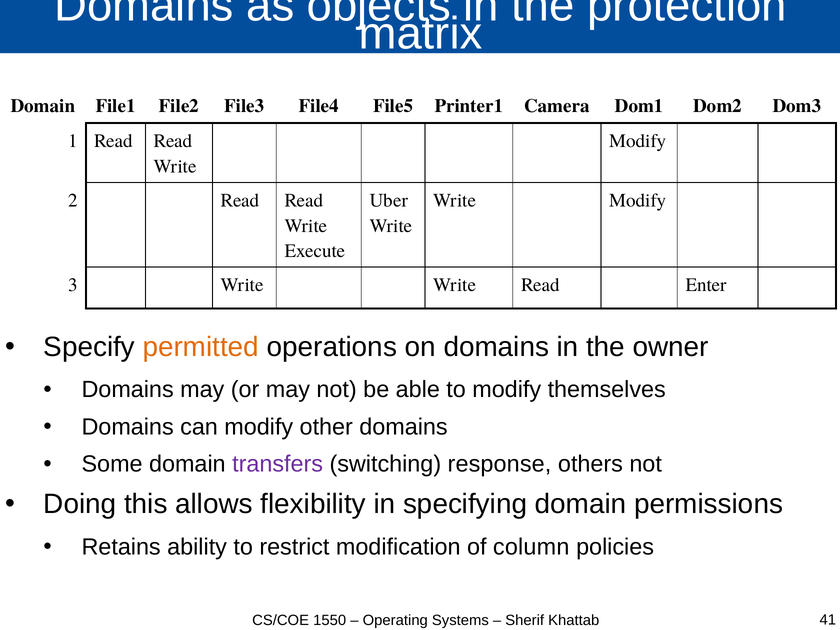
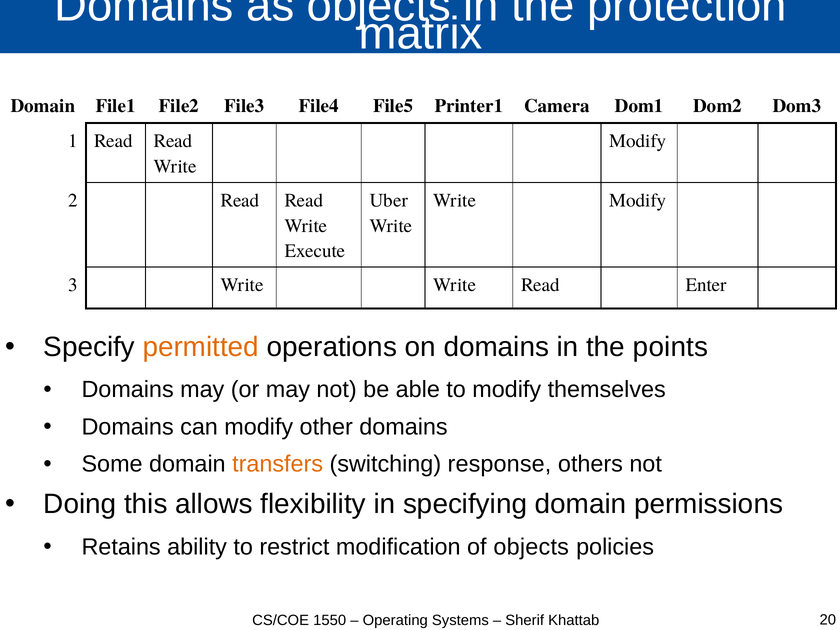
owner: owner -> points (671, 347)
transfers colour: purple -> orange (278, 464)
of column: column -> objects (531, 547)
41: 41 -> 20 (828, 620)
